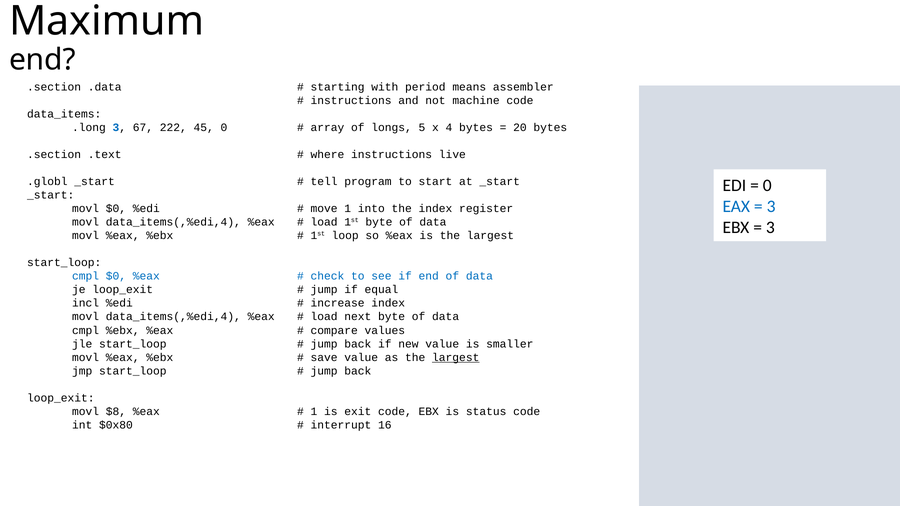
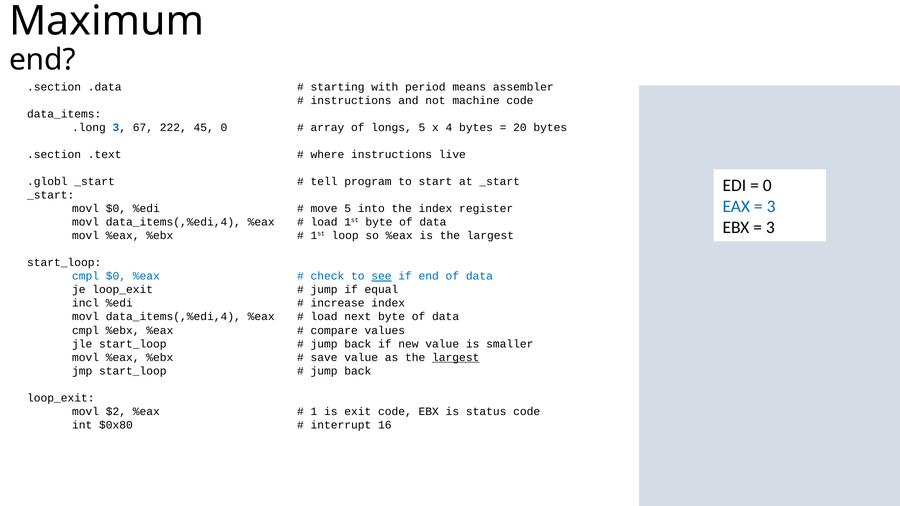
move 1: 1 -> 5 (348, 209)
see underline: none -> present (381, 276)
$8: $8 -> $2 (116, 412)
